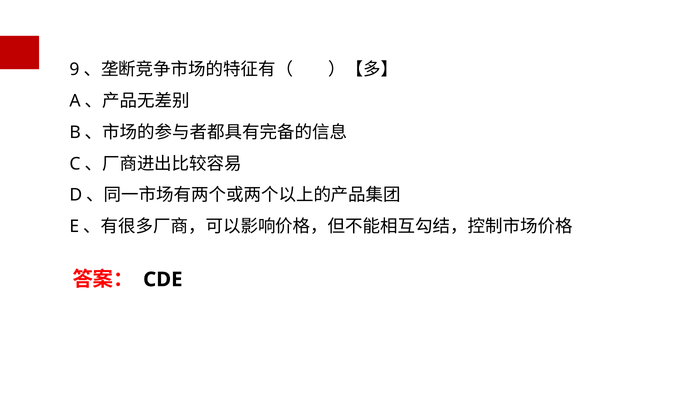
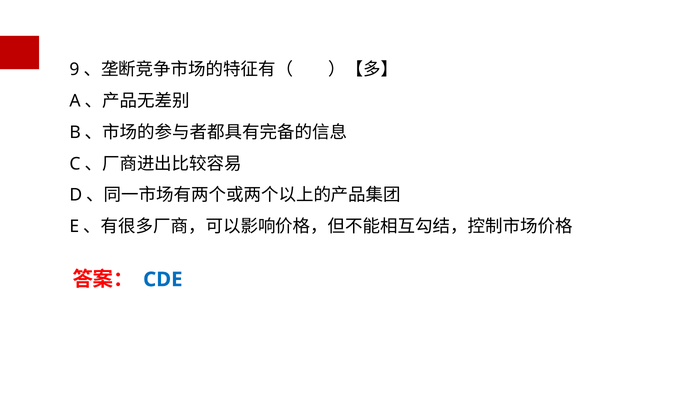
CDE colour: black -> blue (163, 280)
